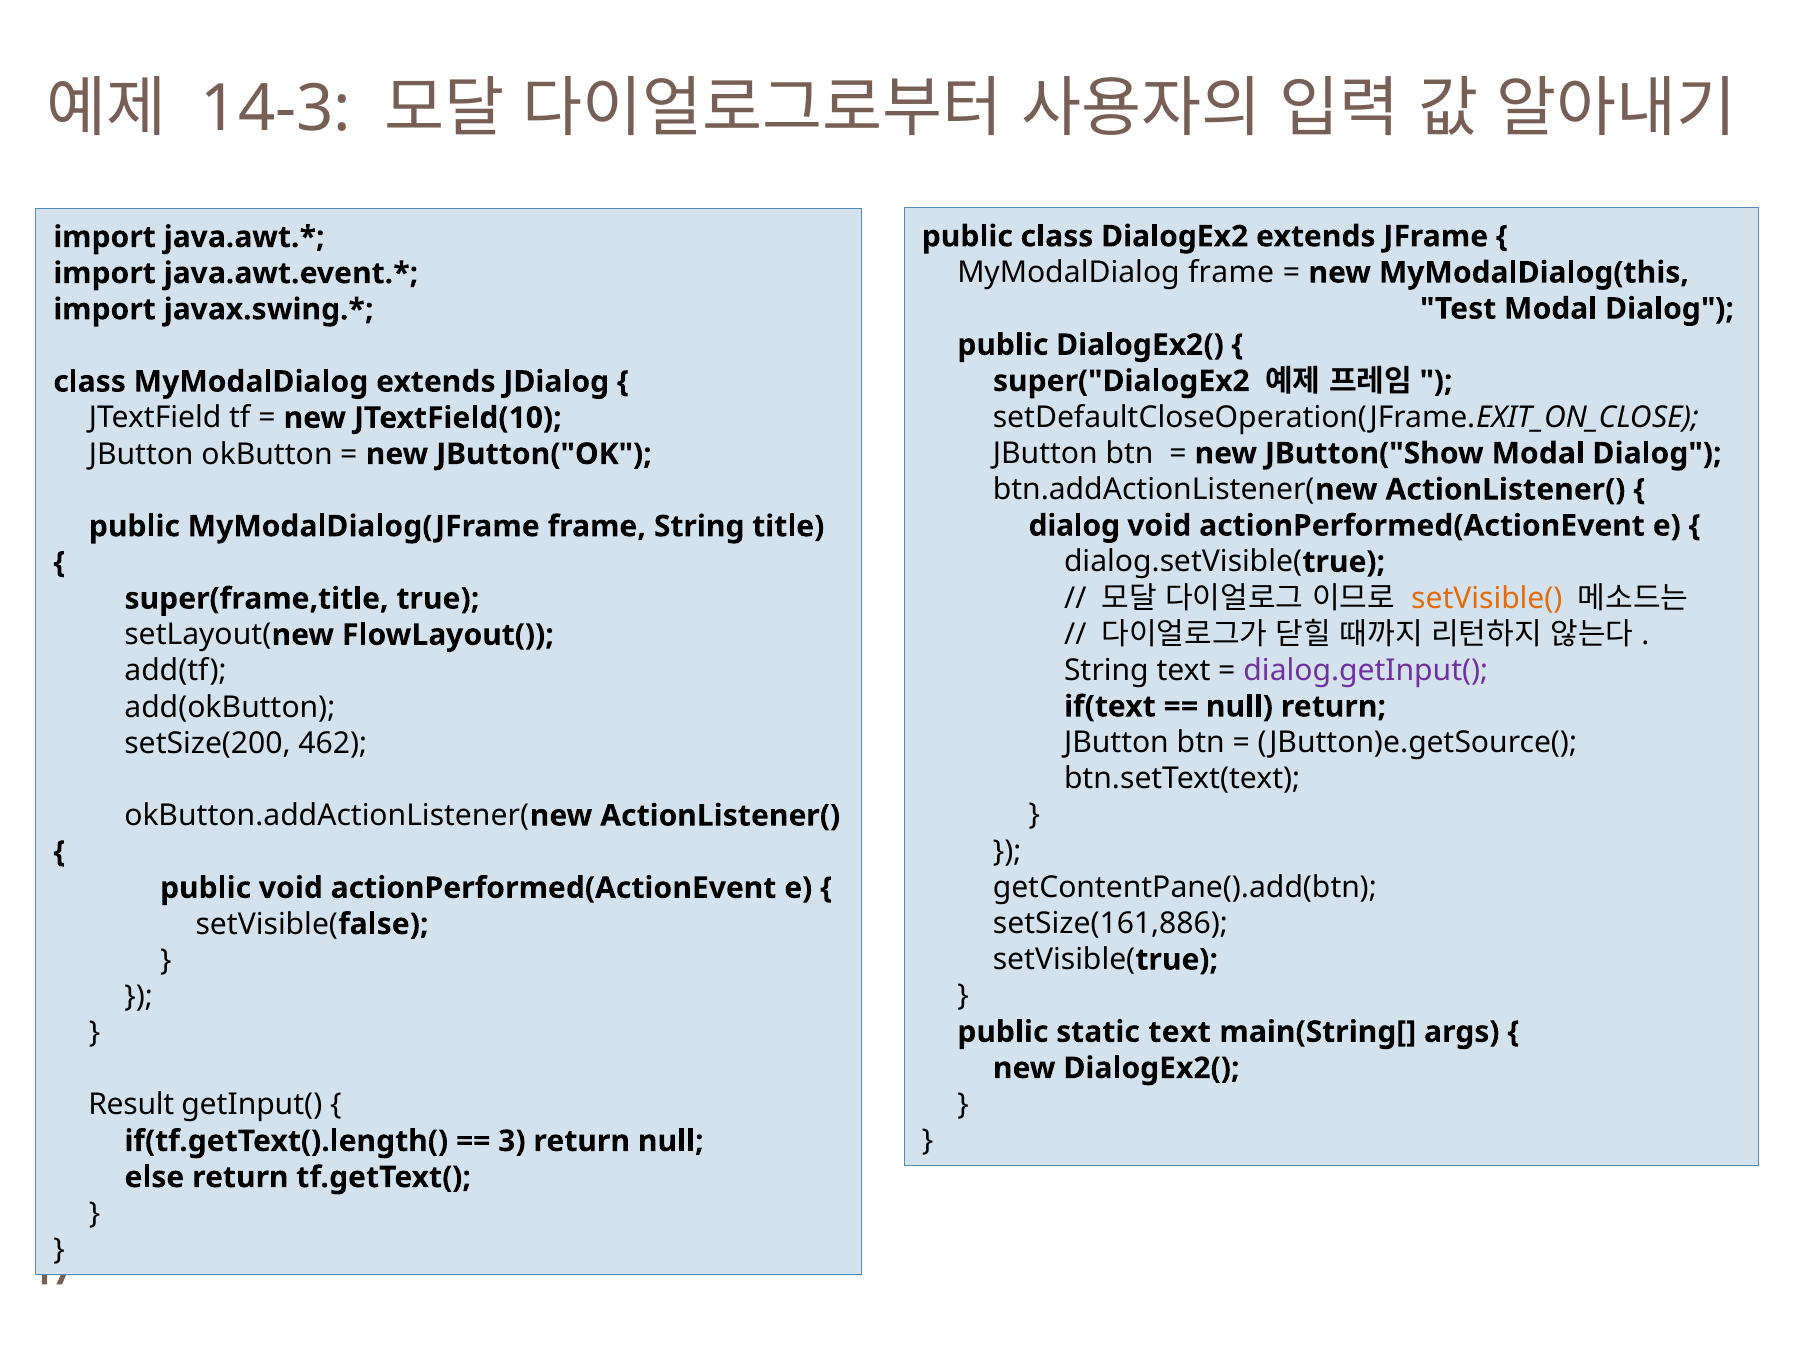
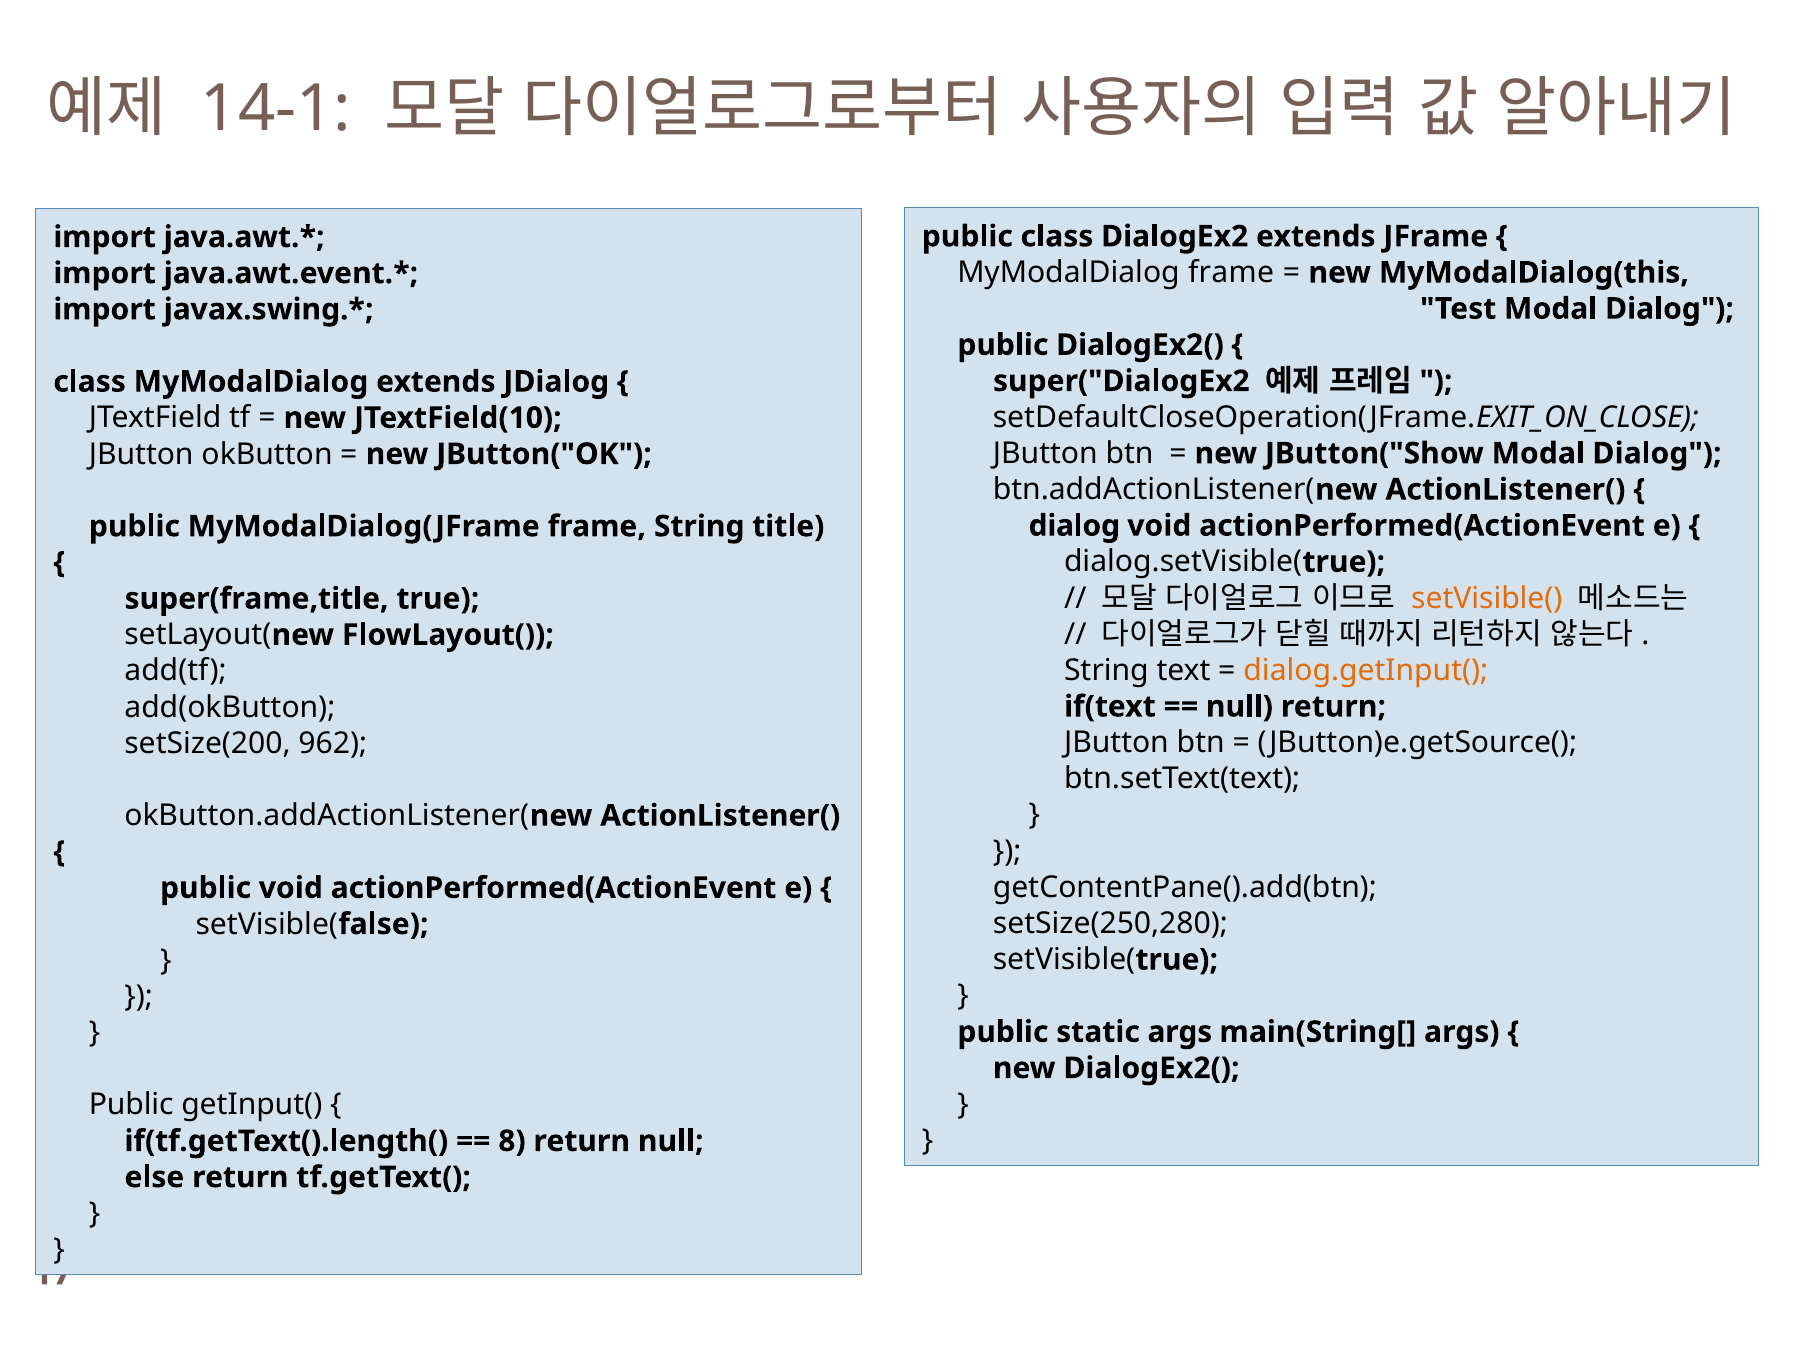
14-3: 14-3 -> 14-1 (276, 109)
dialog.getInput( colour: purple -> orange (1366, 670)
462: 462 -> 962 (333, 743)
setSize(161,886: setSize(161,886 -> setSize(250,280 (1110, 924)
static text: text -> args (1180, 1032)
Result: Result -> Public (131, 1105)
3: 3 -> 8 (512, 1141)
